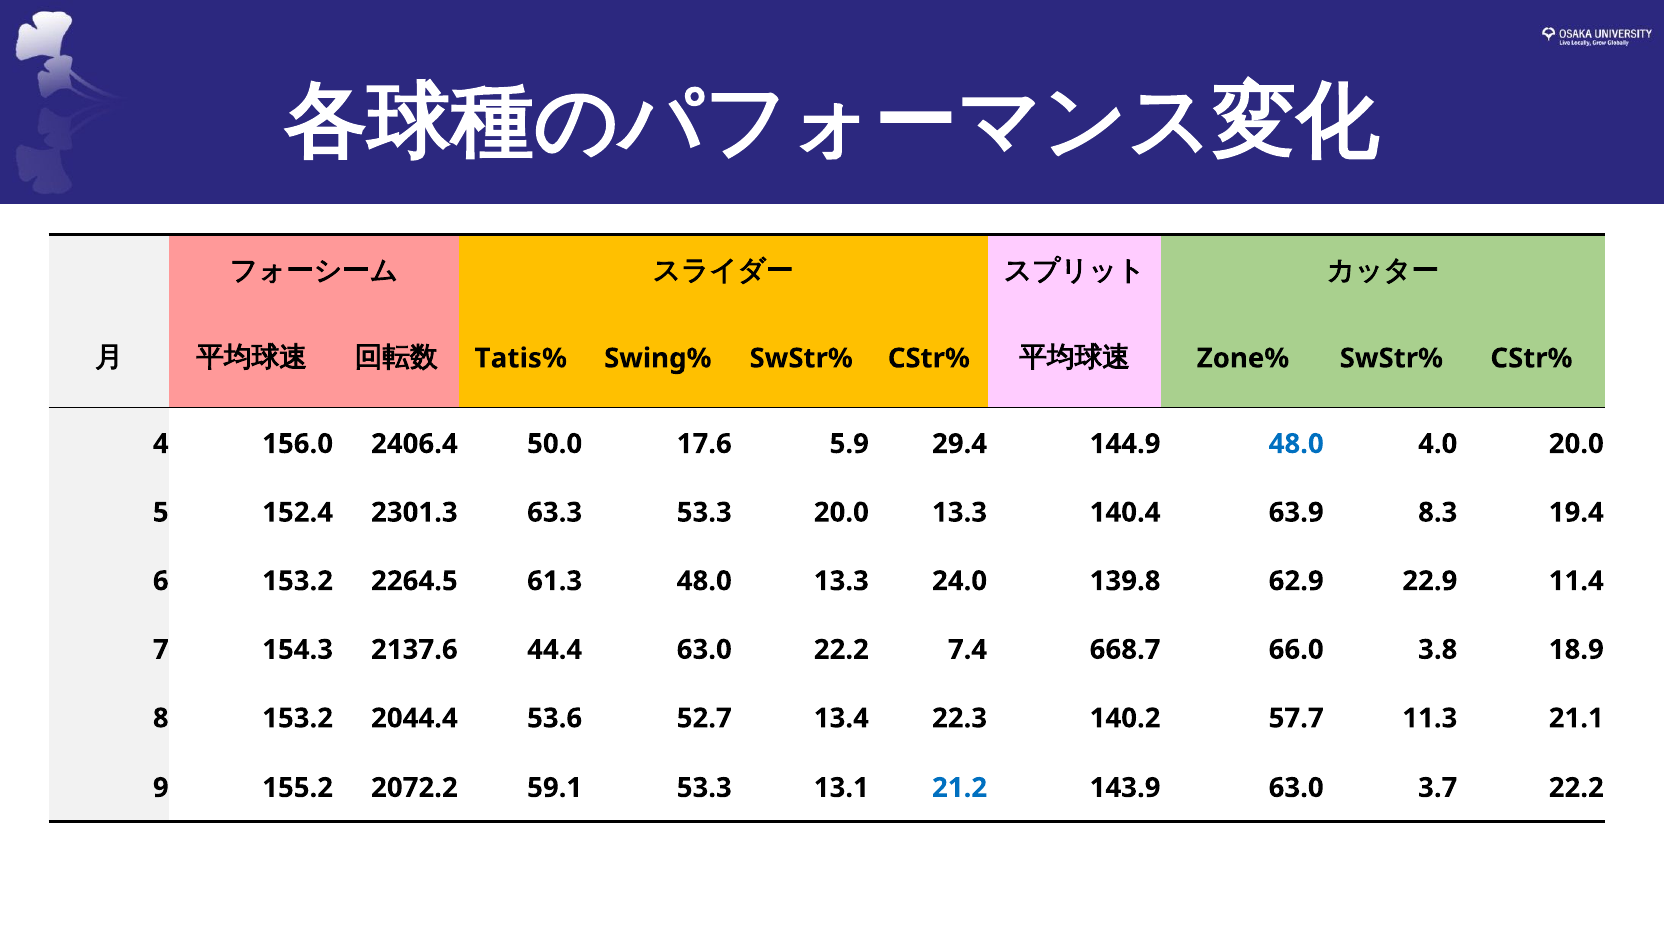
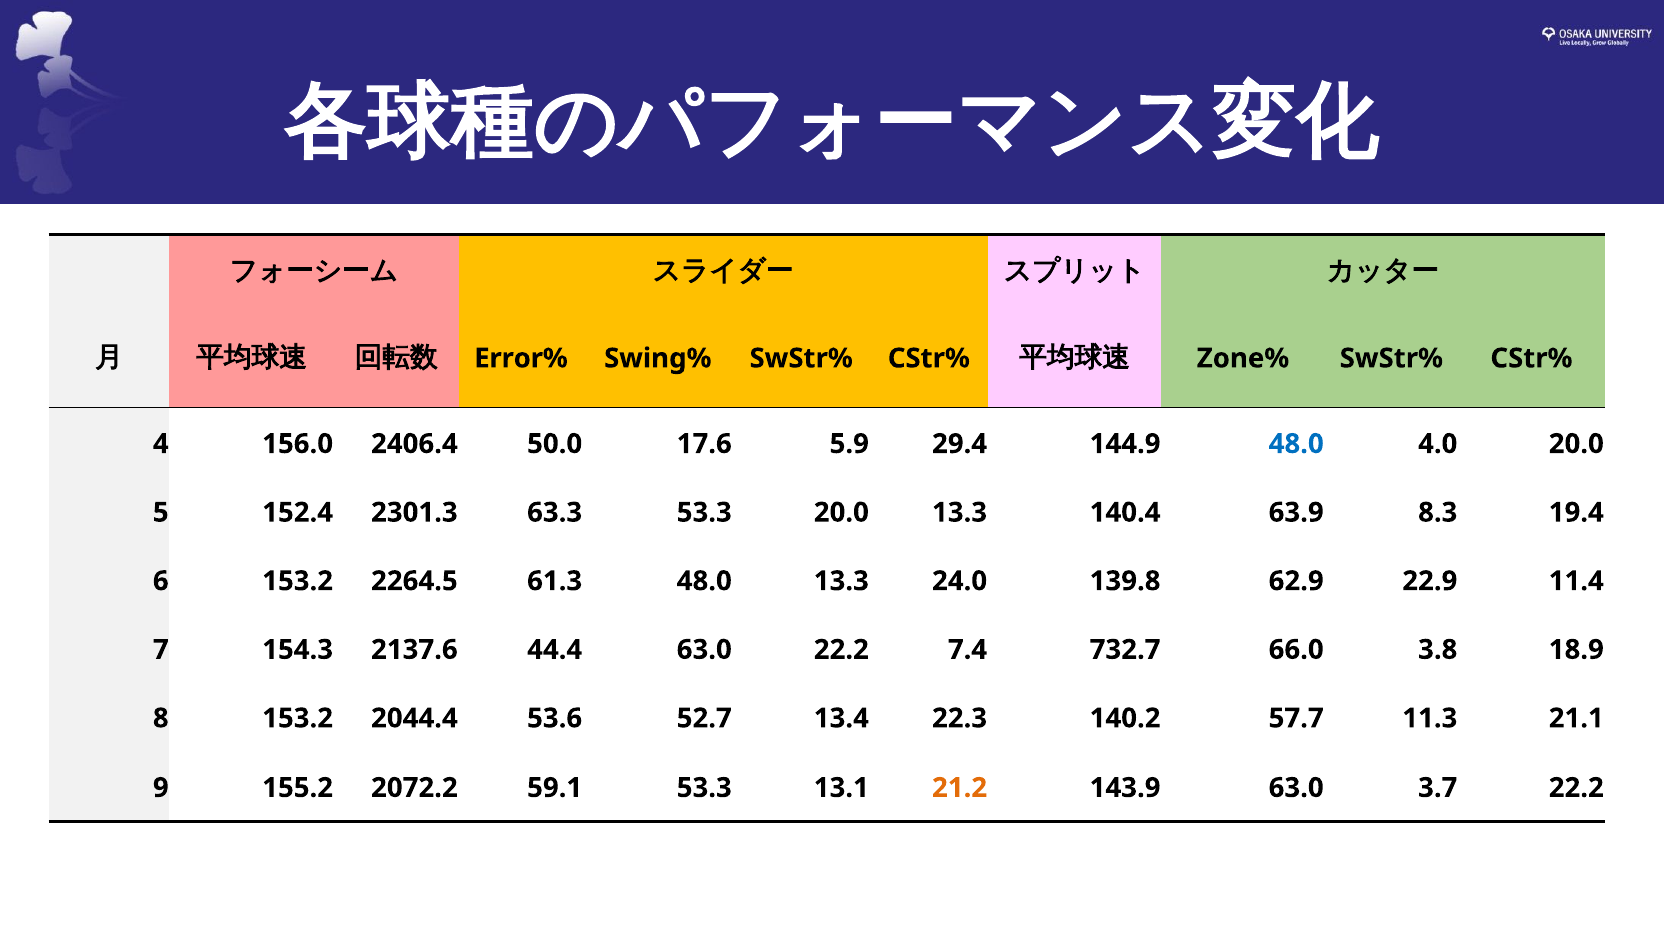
Tatis%: Tatis% -> Error% (521, 358)
668.7: 668.7 -> 732.7 (1125, 650)
21.2 colour: blue -> orange (960, 788)
